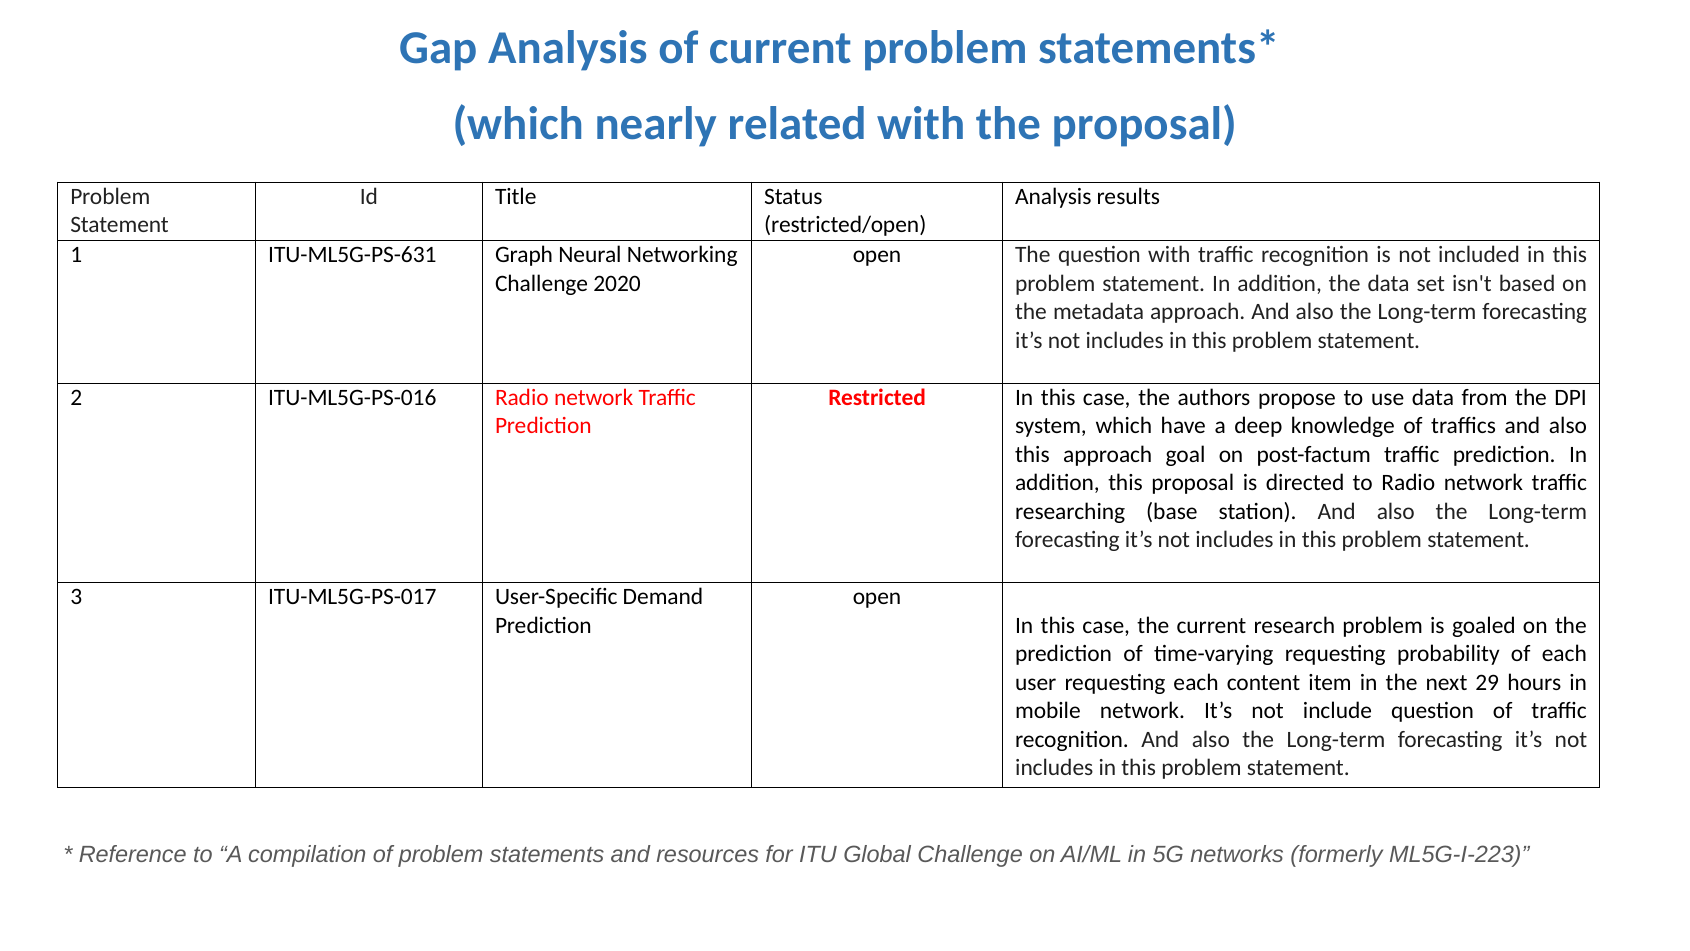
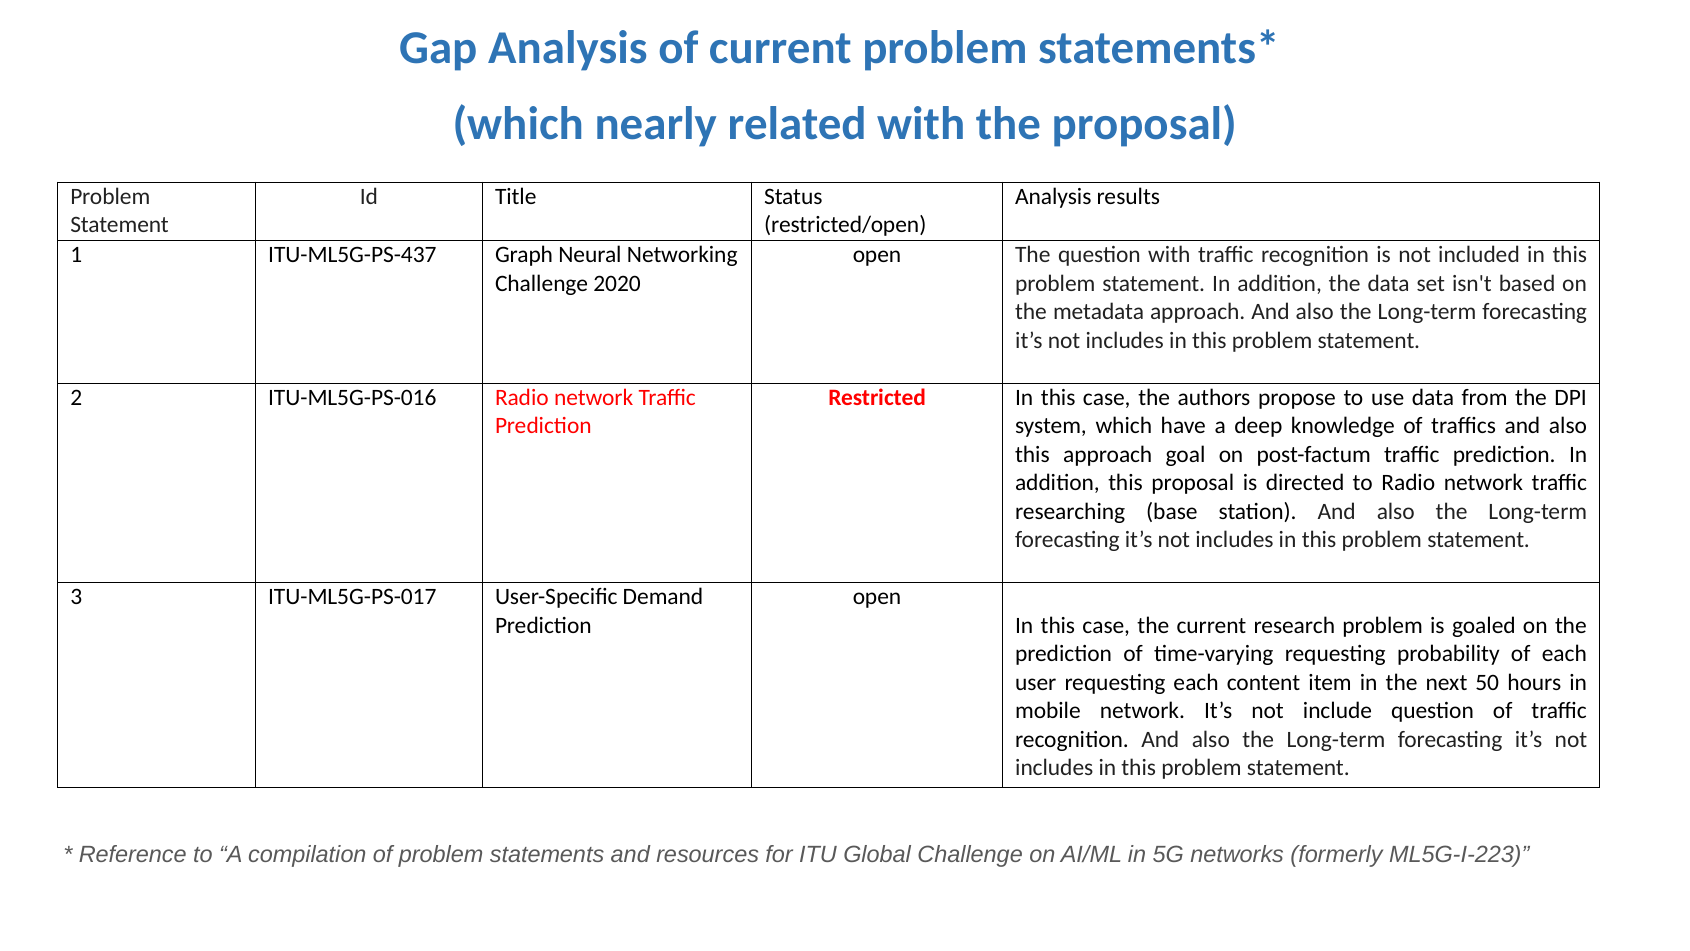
ITU-ML5G-PS-631: ITU-ML5G-PS-631 -> ITU-ML5G-PS-437 (352, 255)
29: 29 -> 50 (1487, 682)
